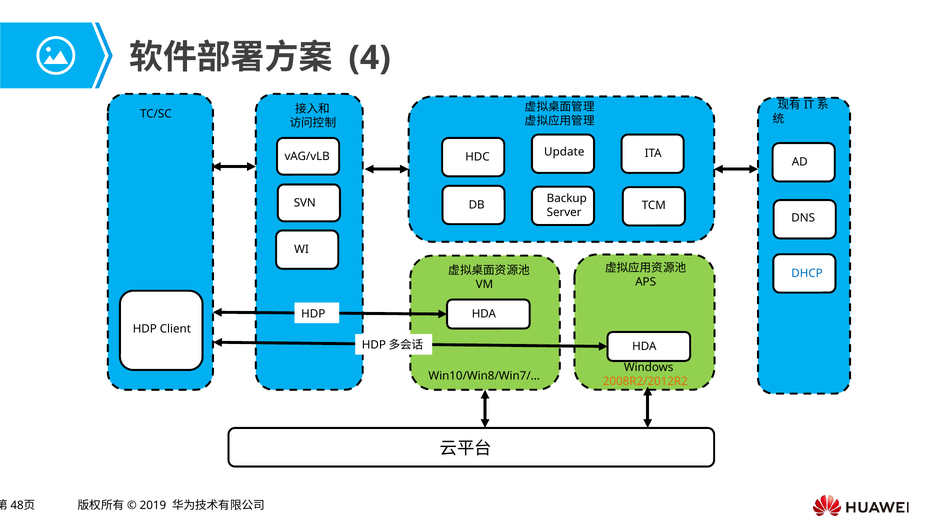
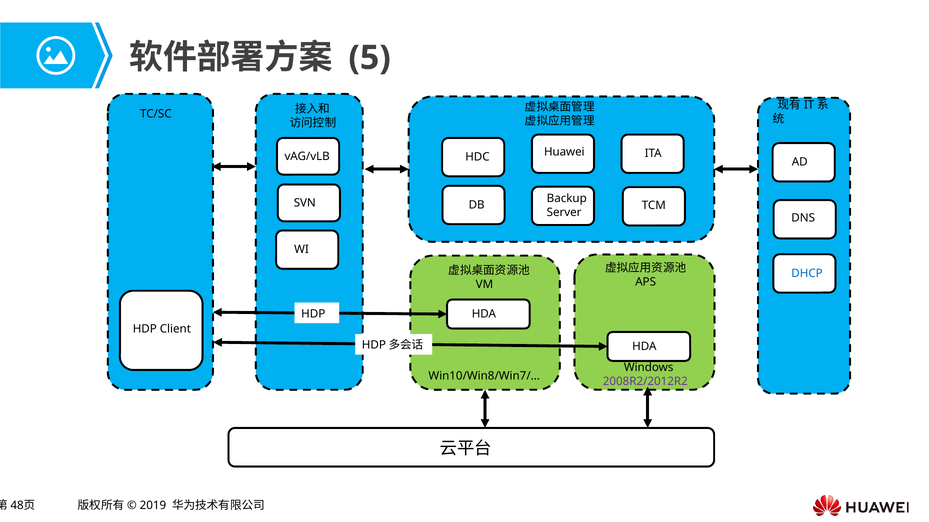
4: 4 -> 5 (370, 58)
Update: Update -> Huawei (564, 152)
2008R2/2012R2 colour: orange -> purple (645, 382)
